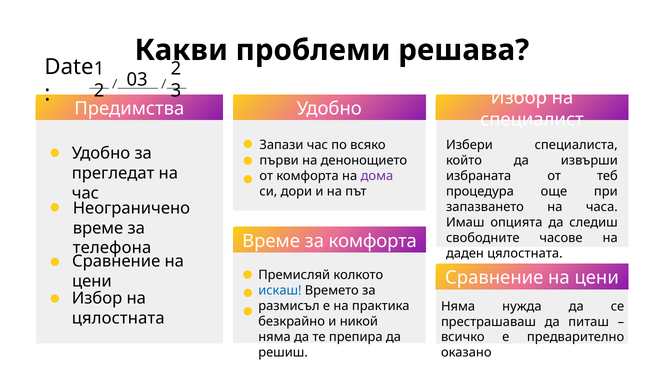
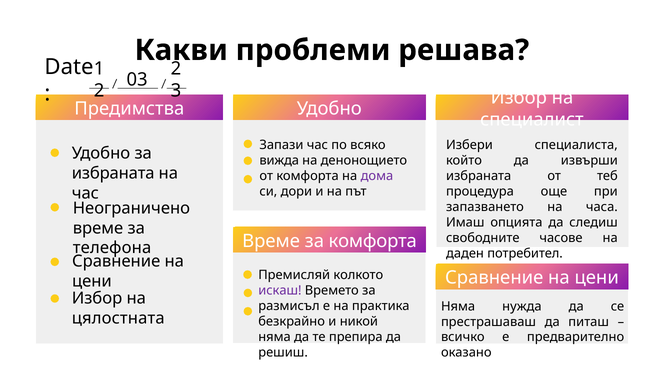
първи: първи -> вижда (279, 161)
прегледат: прегледат -> избраната (113, 174)
даден цялостната: цялостната -> потребител (525, 254)
искаш colour: blue -> purple (280, 291)
